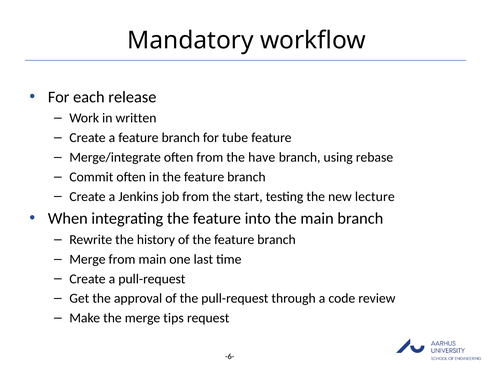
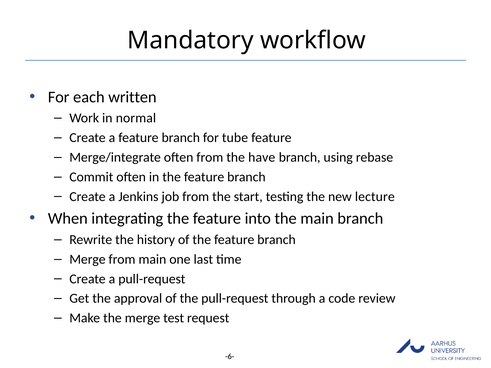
release: release -> written (132, 97)
written: written -> normal (136, 118)
tips: tips -> test (174, 318)
